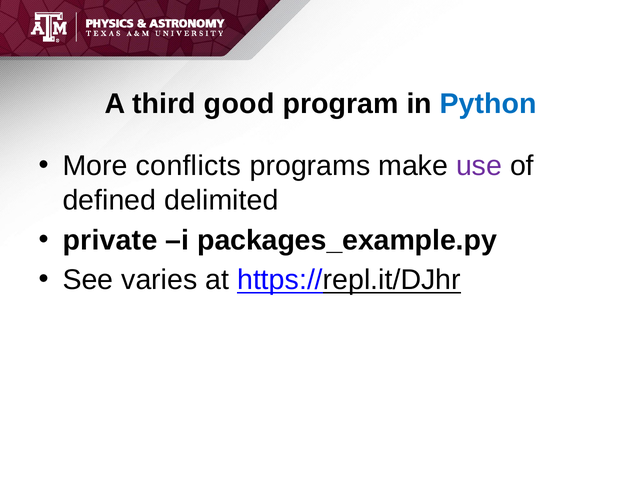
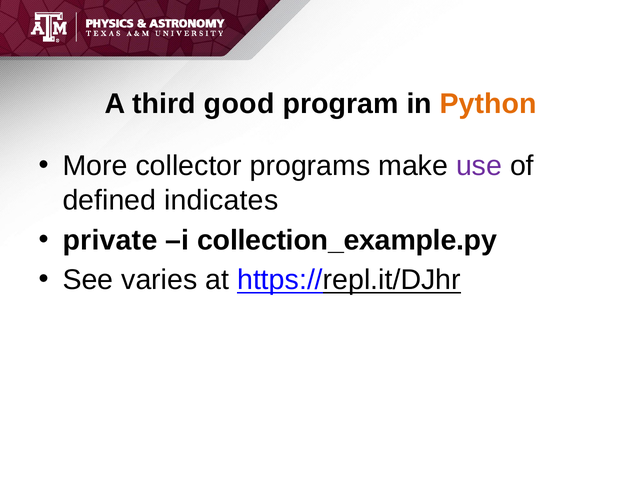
Python colour: blue -> orange (488, 104)
conflicts: conflicts -> collector (189, 166)
delimited: delimited -> indicates (221, 200)
packages_example.py: packages_example.py -> collection_example.py (347, 240)
